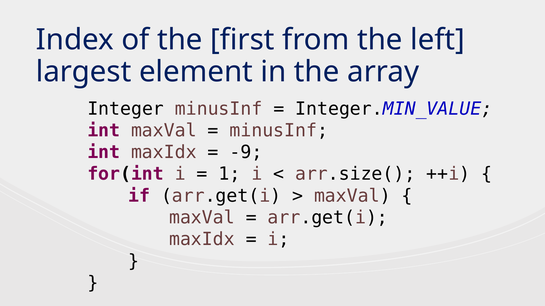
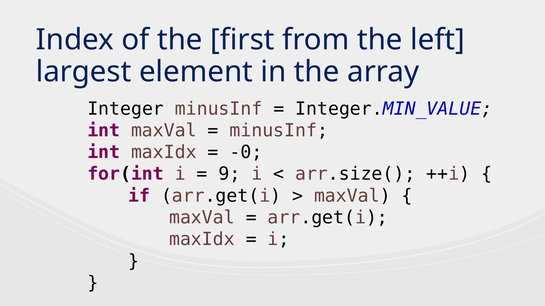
-9: -9 -> -0 (246, 153)
1: 1 -> 9 (229, 174)
